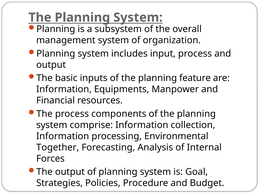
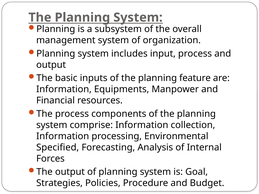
Together: Together -> Specified (58, 148)
